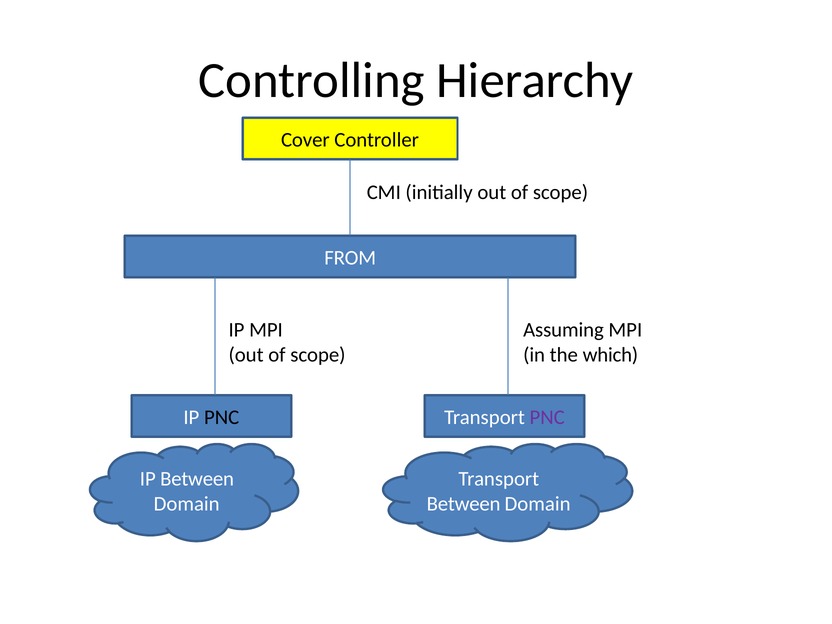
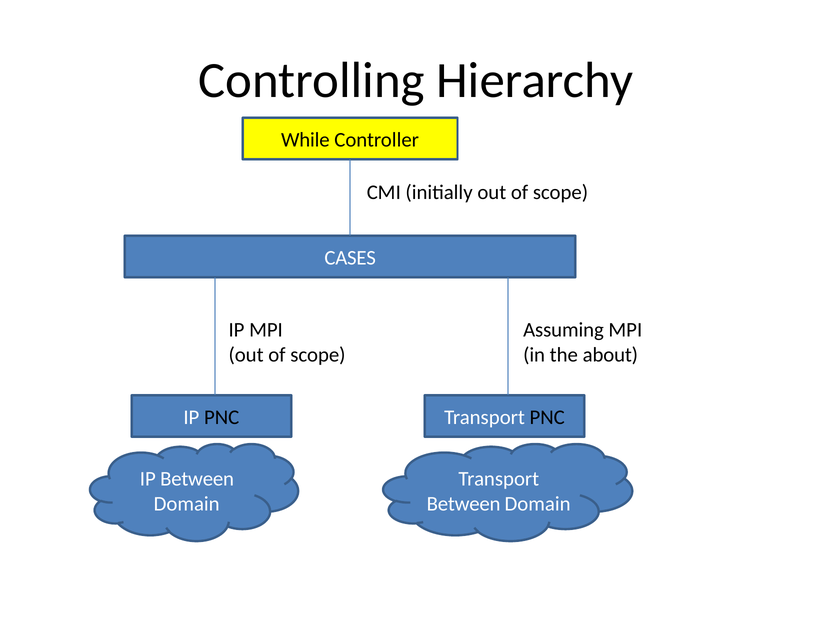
Cover: Cover -> While (305, 140)
FROM: FROM -> CASES (350, 258)
which: which -> about (610, 355)
PNC colour: purple -> black (547, 417)
